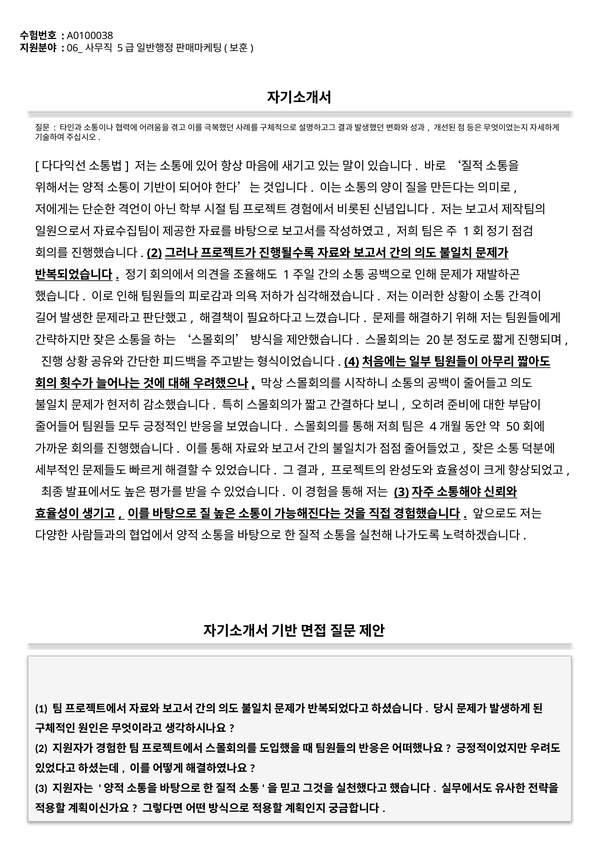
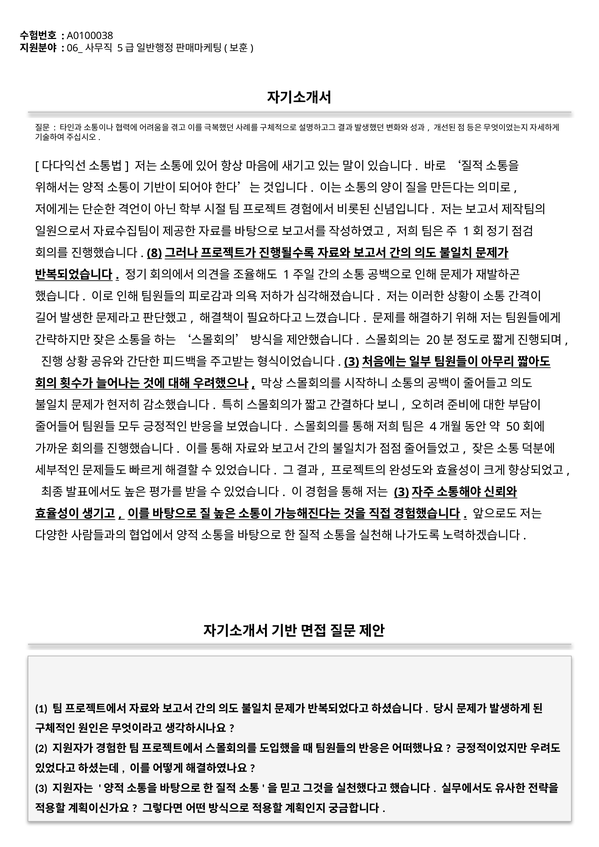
2: 2 -> 8 (154, 253)
4: 4 -> 3 (352, 362)
